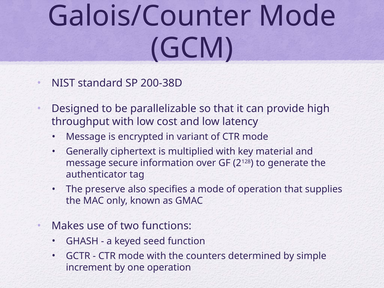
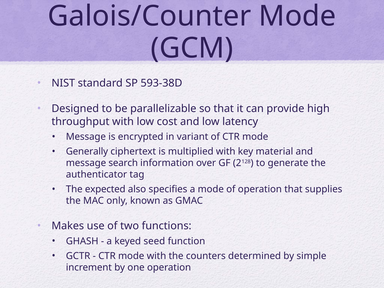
200-38D: 200-38D -> 593-38D (161, 83)
secure: secure -> search (123, 163)
preserve: preserve -> expected (105, 189)
